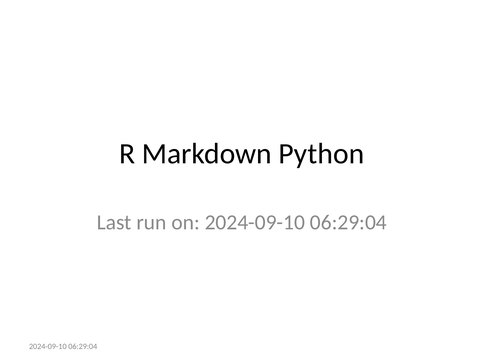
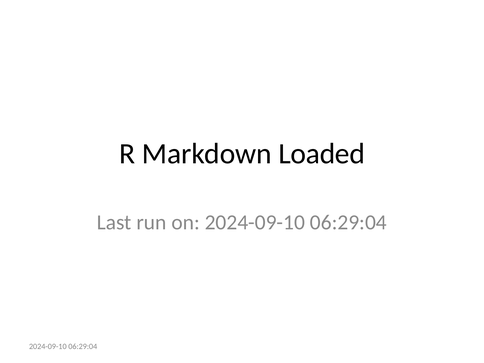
Python: Python -> Loaded (322, 154)
